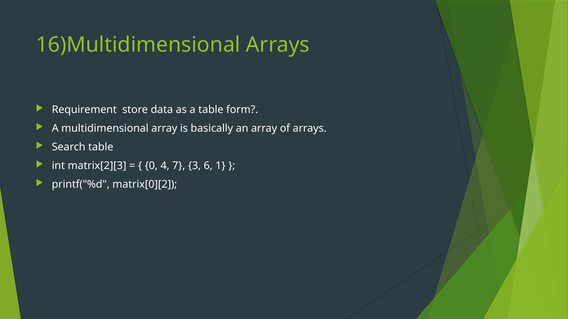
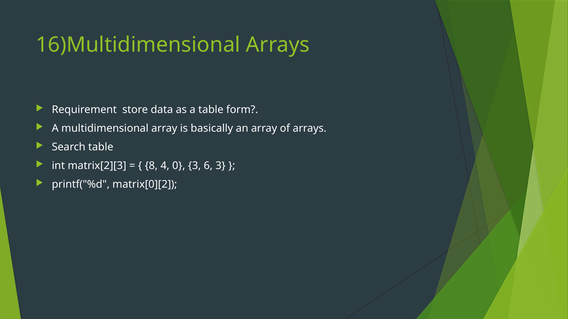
0: 0 -> 8 (151, 166)
7: 7 -> 0 (179, 166)
6 1: 1 -> 3 (220, 166)
